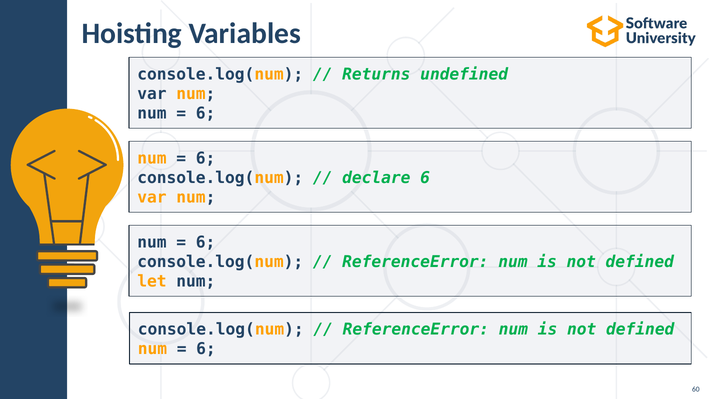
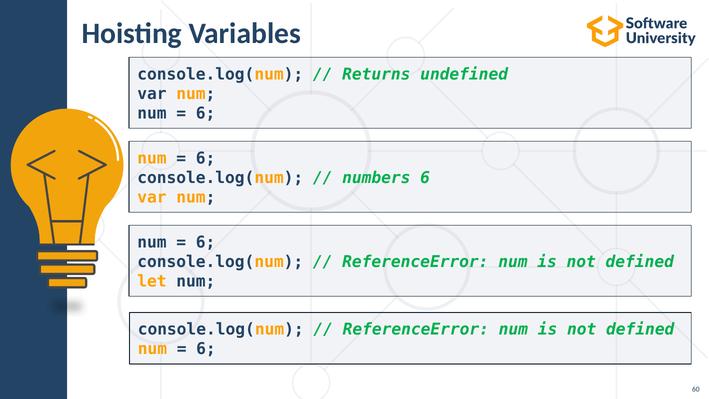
declare: declare -> numbers (376, 178)
